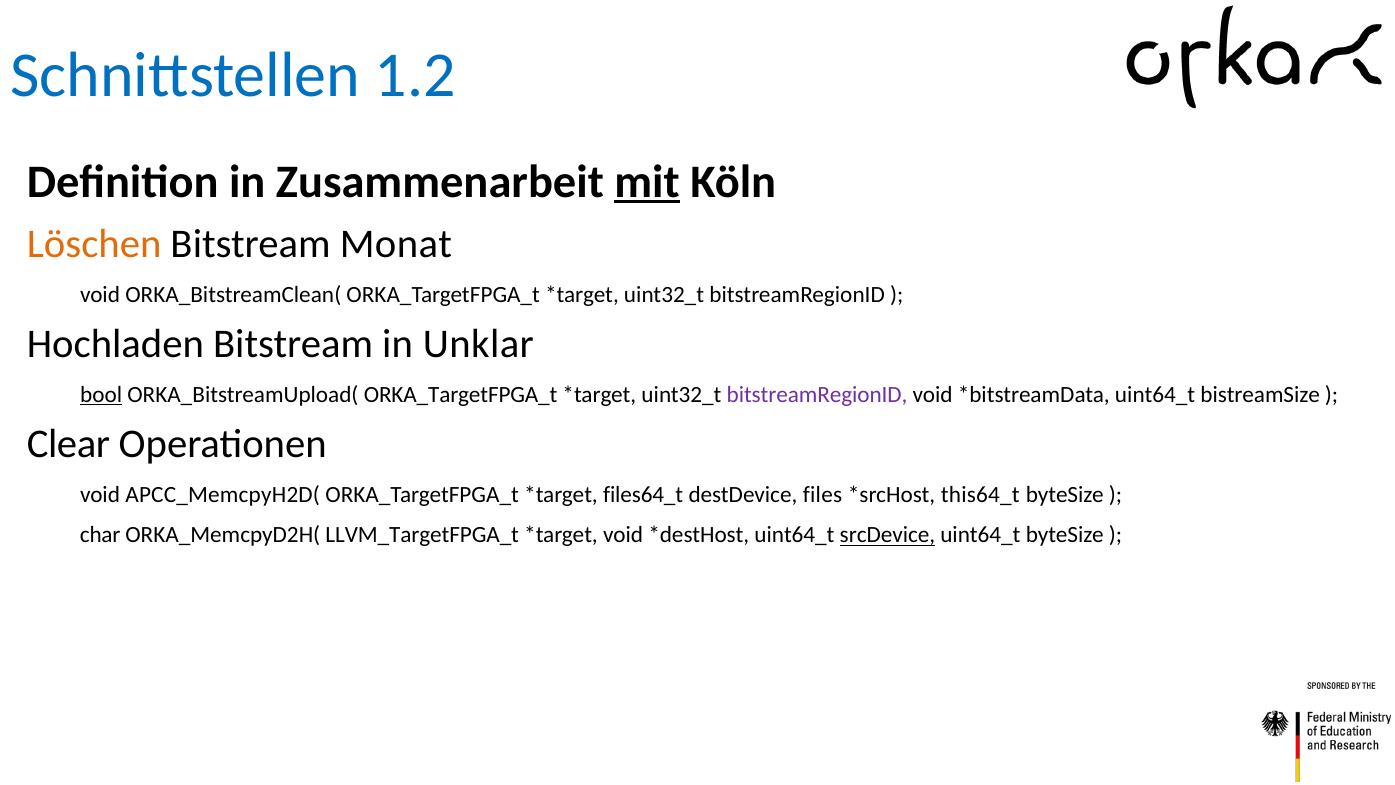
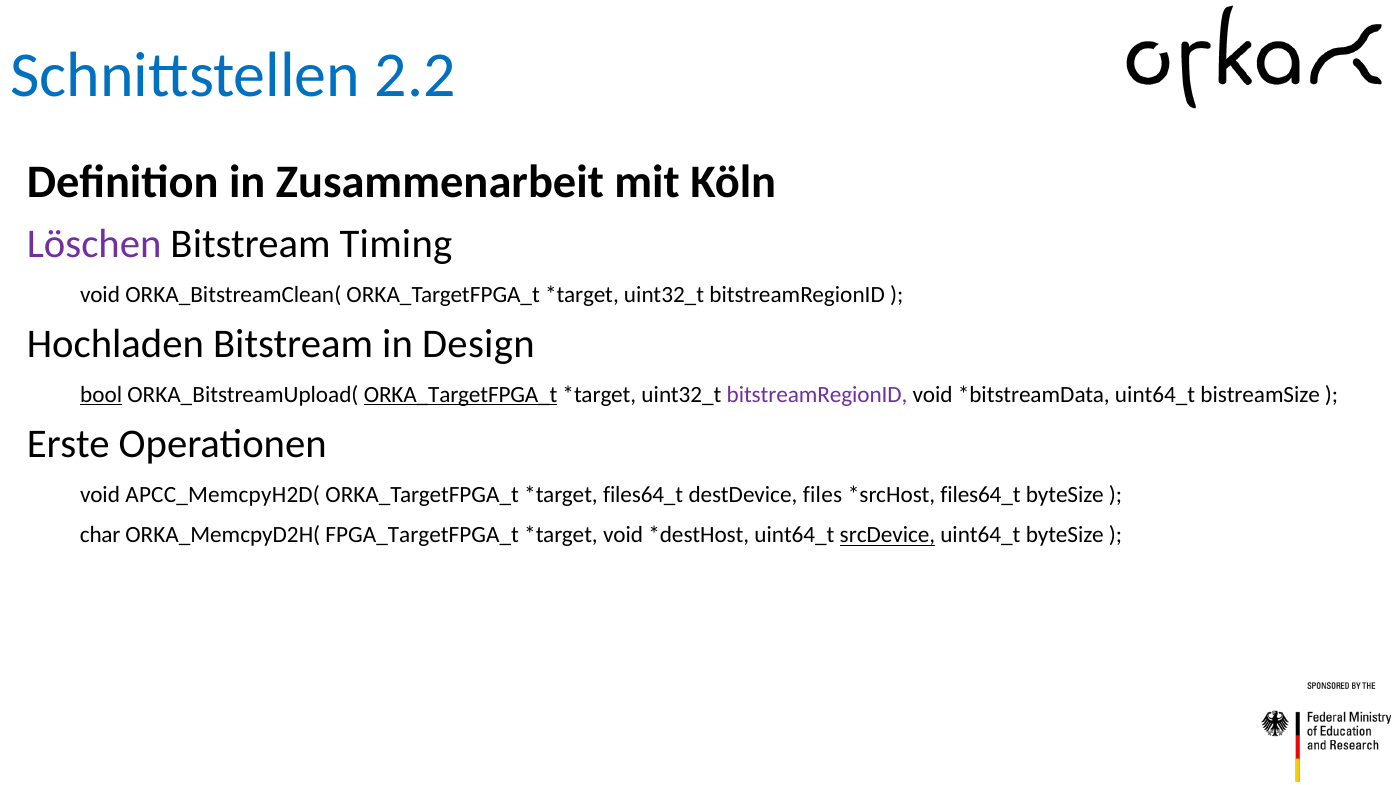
1.2: 1.2 -> 2.2 (415, 75)
mit underline: present -> none (647, 182)
Löschen colour: orange -> purple (94, 244)
Monat: Monat -> Timing (396, 244)
Unklar: Unklar -> Design (478, 344)
ORKA_TargetFPGA_t underline: none -> present (461, 394)
Clear: Clear -> Erste (68, 444)
this64_t: this64_t -> files64_t (980, 494)
LLVM_TargetFPGA_t: LLVM_TargetFPGA_t -> FPGA_TargetFPGA_t (422, 535)
